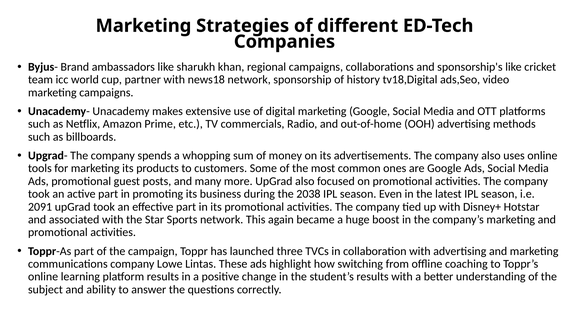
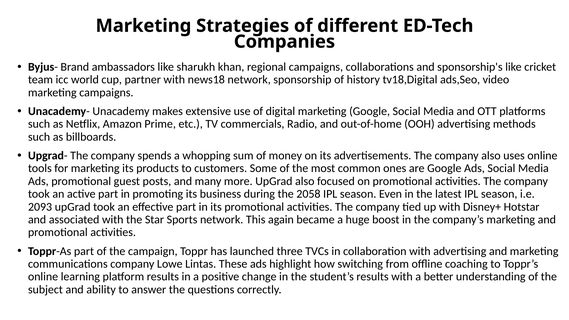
2038: 2038 -> 2058 (308, 194)
2091: 2091 -> 2093 (40, 207)
